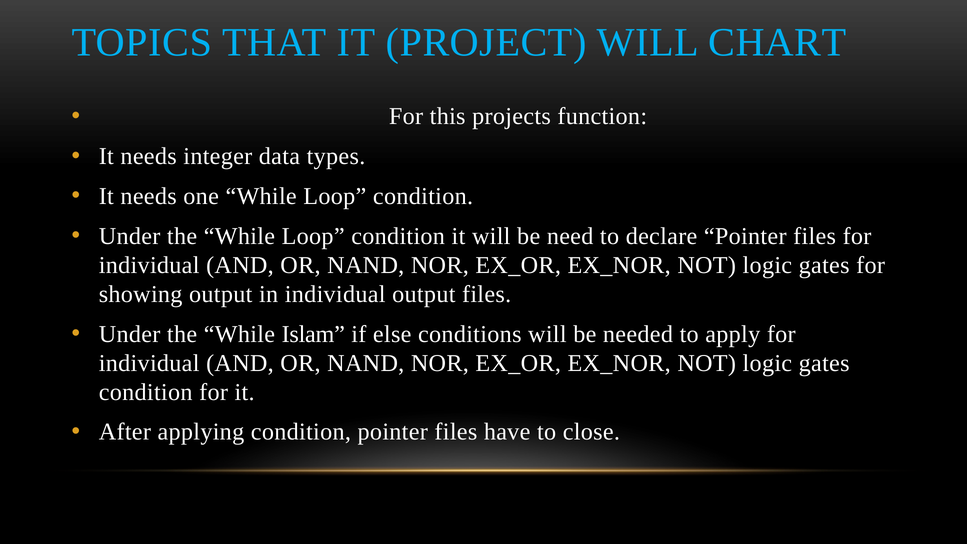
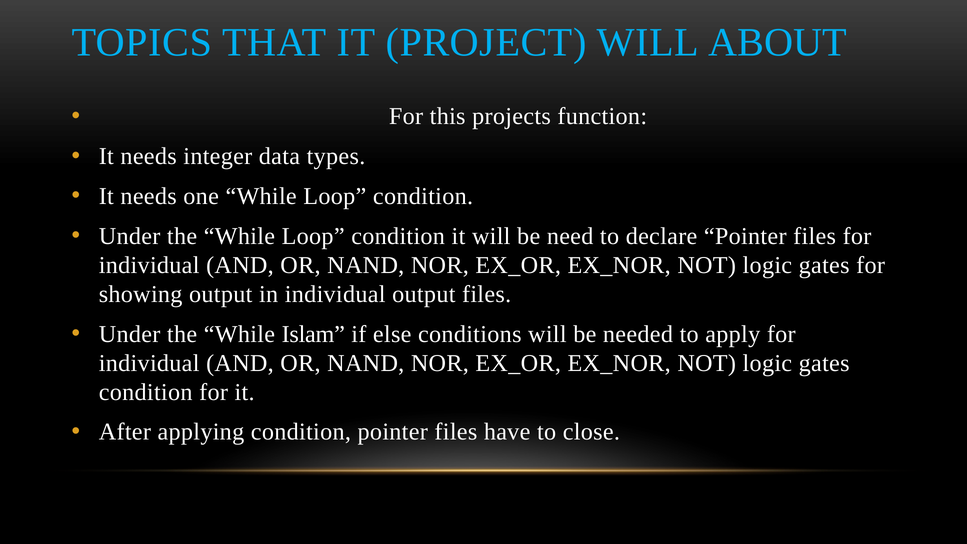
CHART: CHART -> ABOUT (778, 43)
